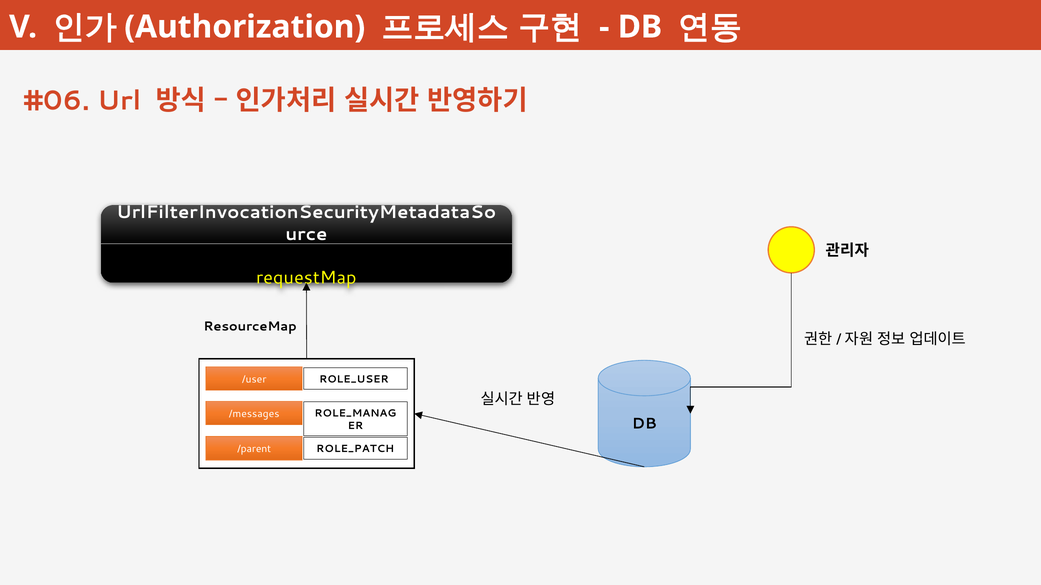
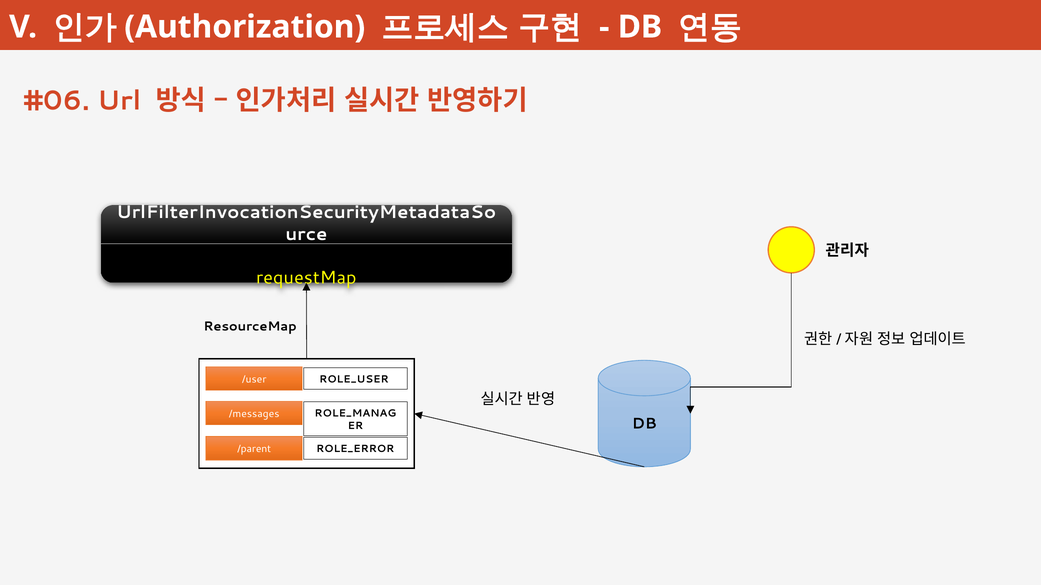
ROLE_PATCH: ROLE_PATCH -> ROLE_ERROR (355, 449)
